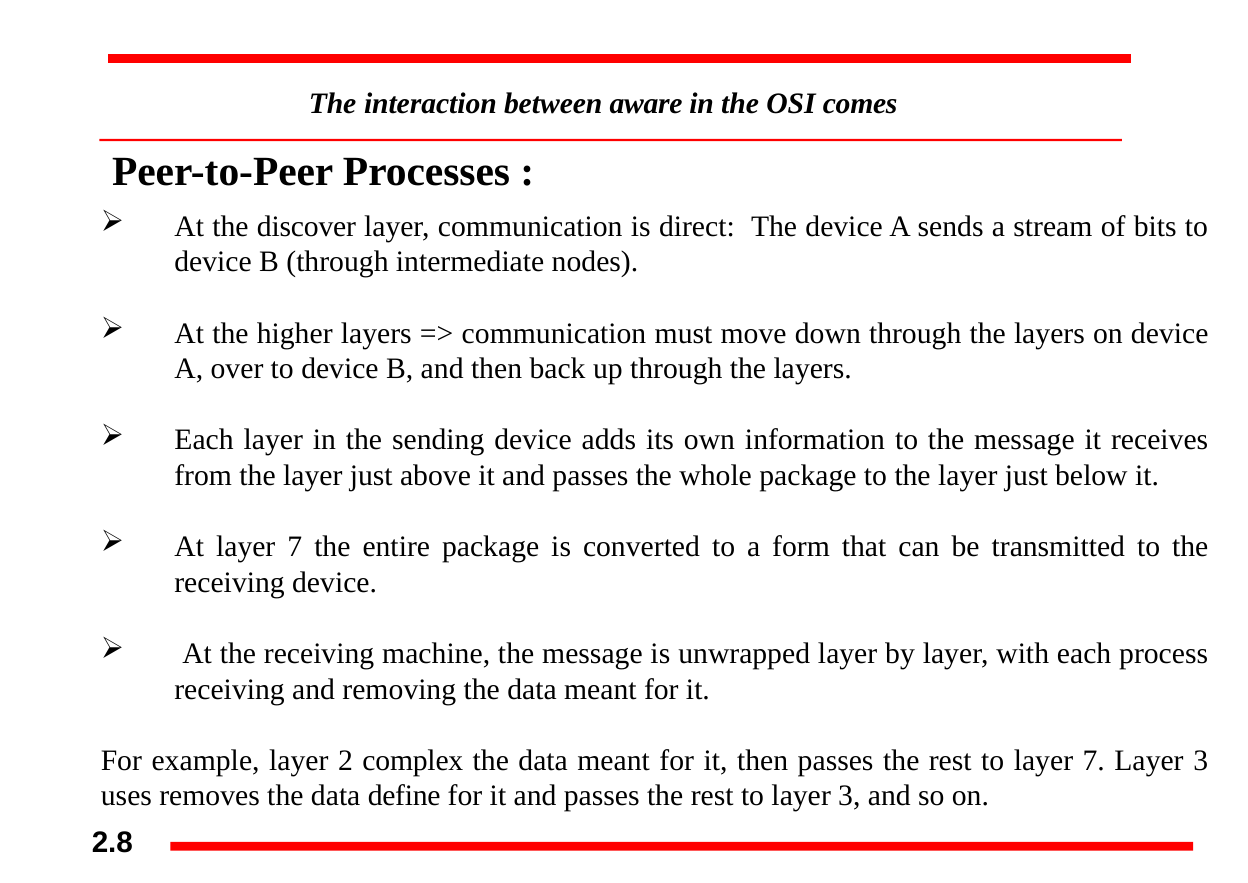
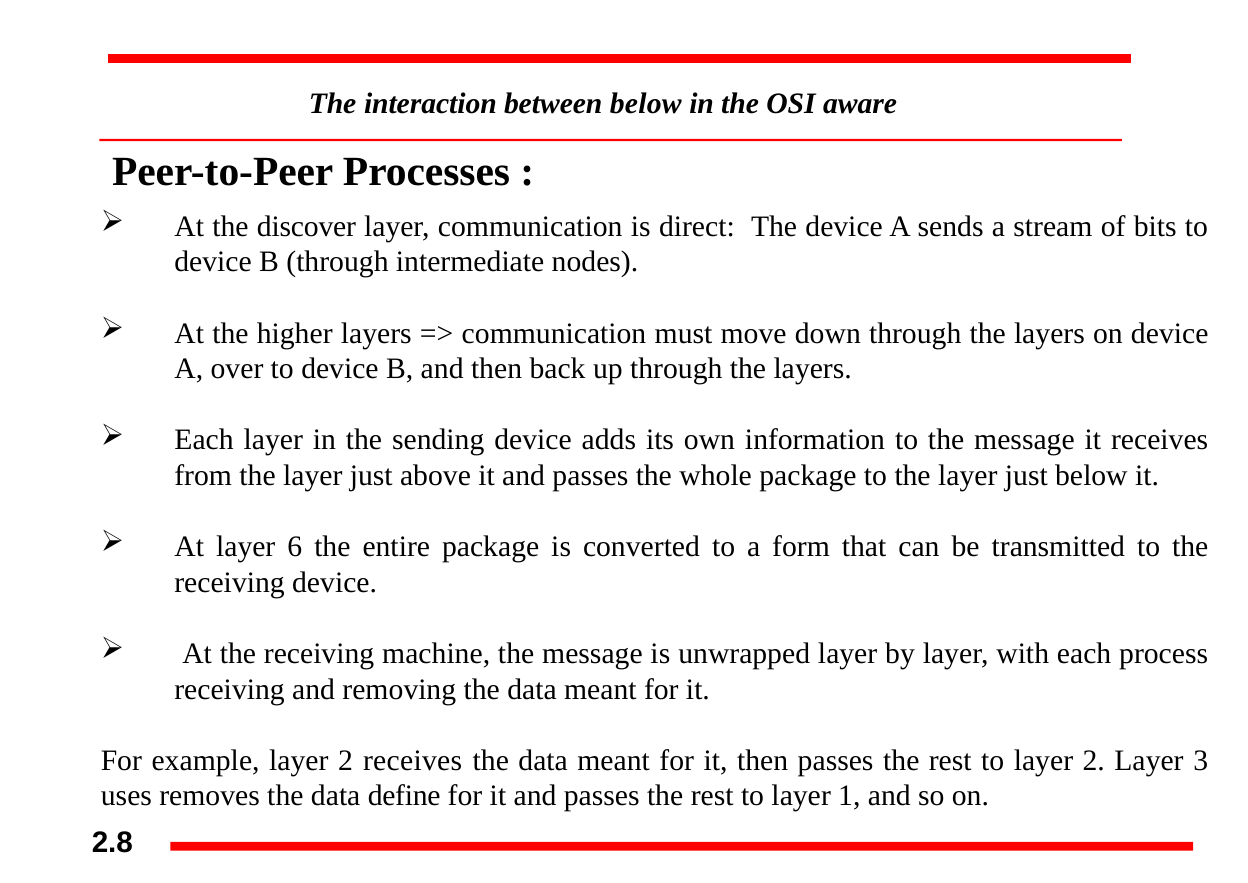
between aware: aware -> below (646, 104)
comes: comes -> aware (860, 104)
At layer 7: 7 -> 6 (295, 547)
2 complex: complex -> receives (413, 760)
to layer 7: 7 -> 2 (1094, 760)
to layer 3: 3 -> 1 (849, 796)
